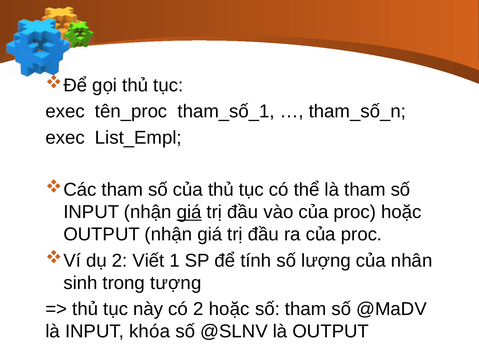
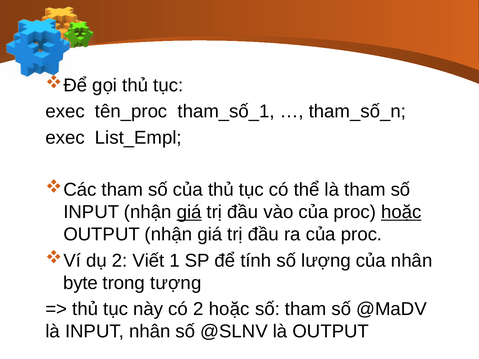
hoặc underline: none -> present (401, 212)
sinh: sinh -> byte (81, 283)
INPUT khóa: khóa -> nhân (150, 332)
